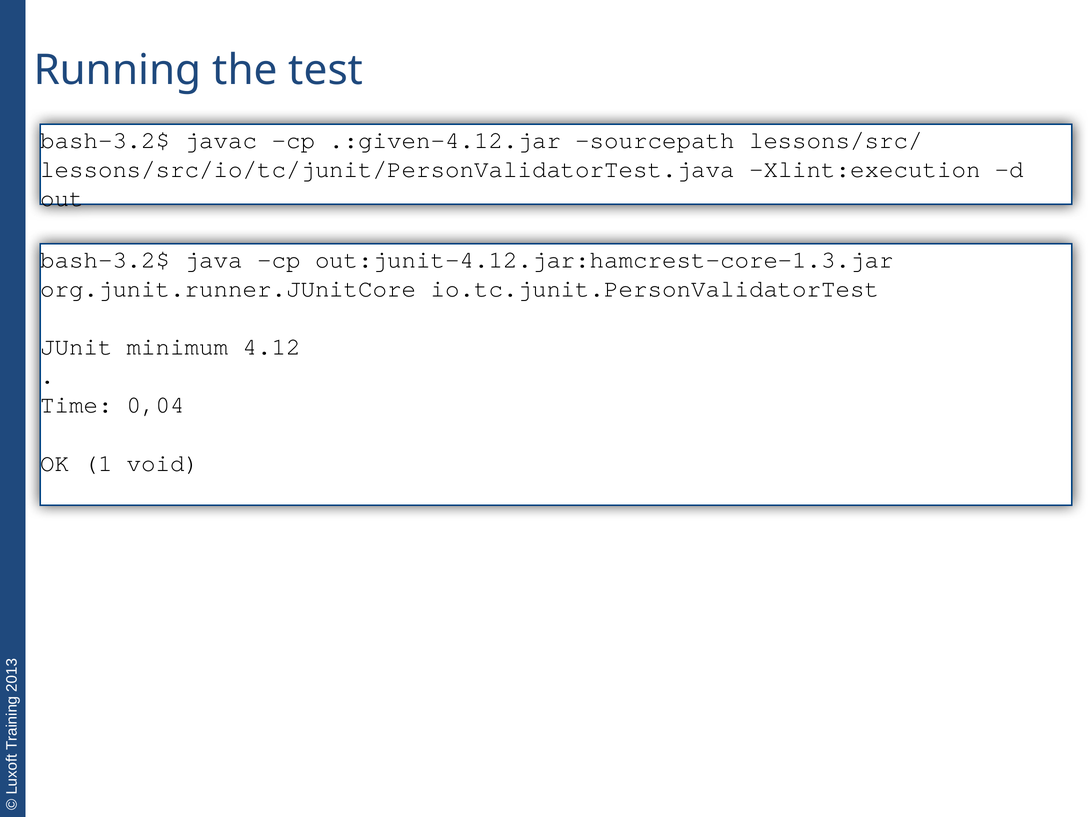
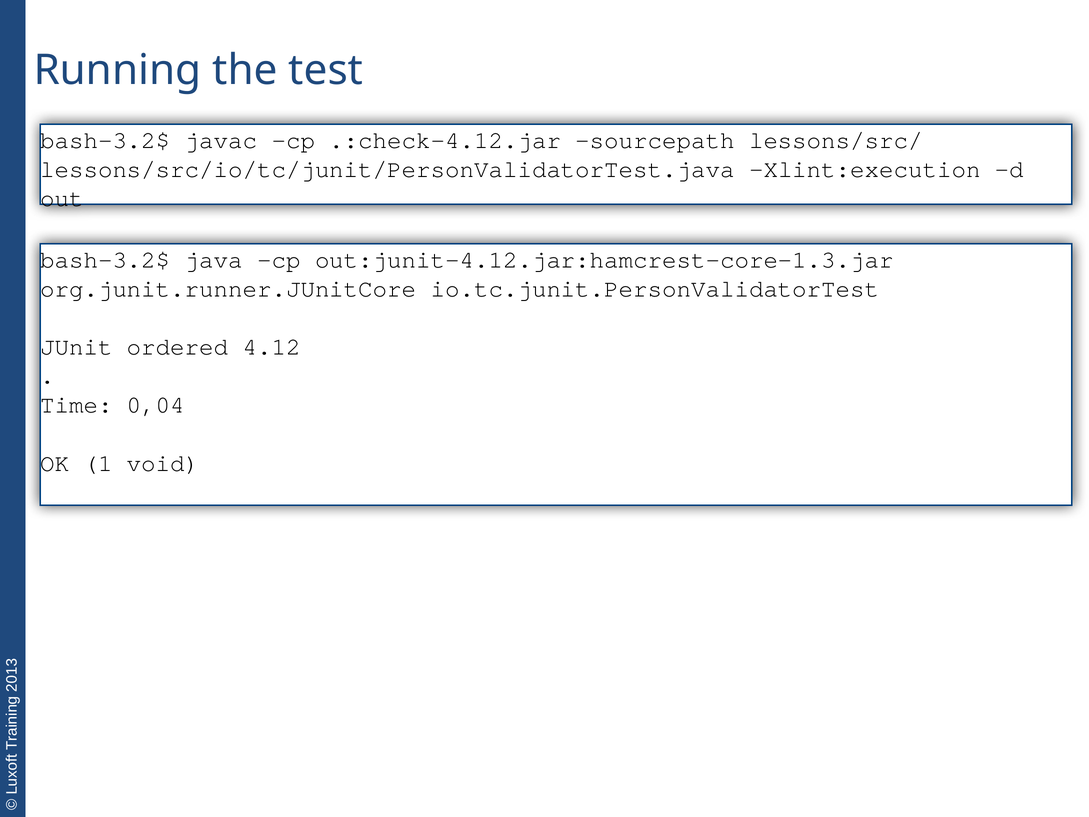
.:given-4.12.jar: .:given-4.12.jar -> .:check-4.12.jar (445, 140)
minimum: minimum -> ordered (178, 347)
